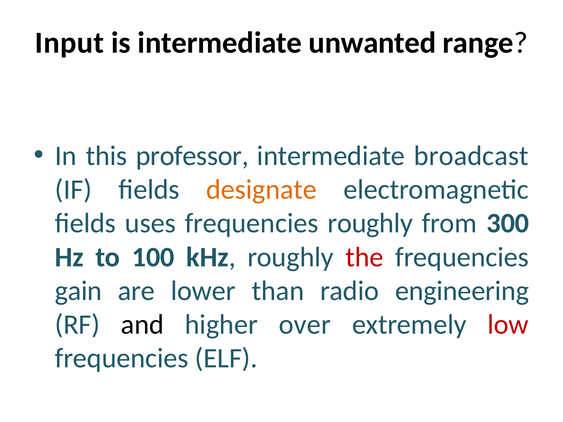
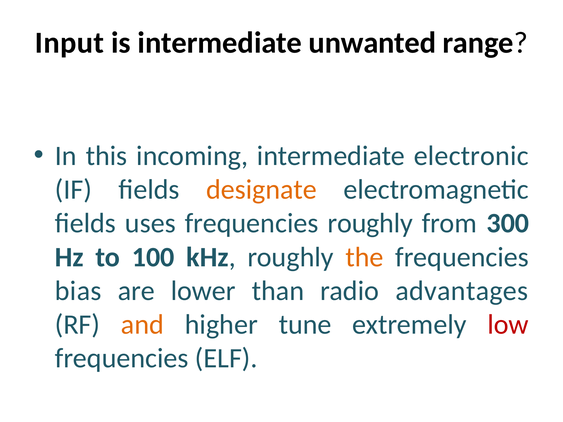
professor: professor -> incoming (192, 156)
broadcast: broadcast -> electronic (471, 156)
the colour: red -> orange (364, 257)
gain: gain -> bias (78, 291)
engineering: engineering -> advantages (462, 291)
and colour: black -> orange (142, 325)
over: over -> tune (305, 325)
